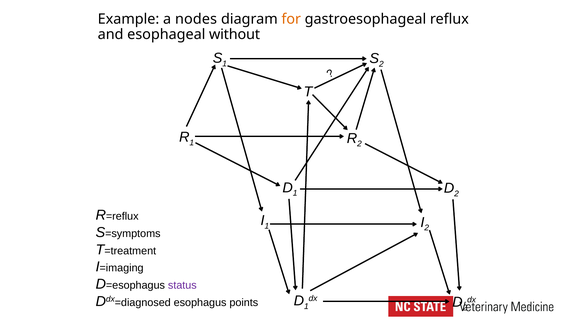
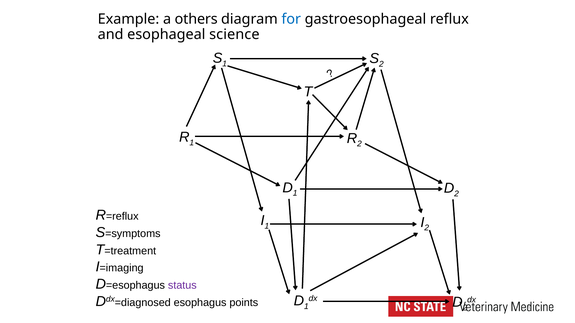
nodes: nodes -> others (196, 19)
for colour: orange -> blue (291, 19)
without: without -> science (234, 35)
